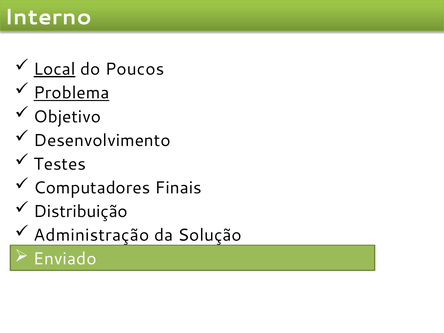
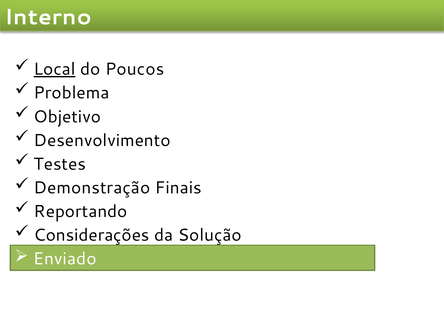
Problema underline: present -> none (71, 93)
Computadores: Computadores -> Demonstração (92, 188)
Distribuição: Distribuição -> Reportando (81, 211)
Administração: Administração -> Considerações (92, 235)
